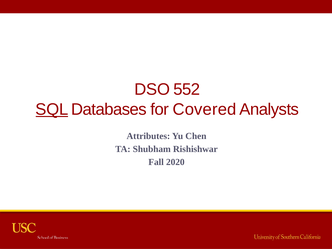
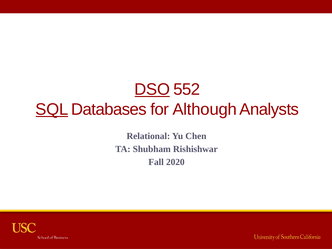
DSO underline: none -> present (152, 89)
Covered: Covered -> Although (205, 109)
Attributes: Attributes -> Relational (148, 136)
